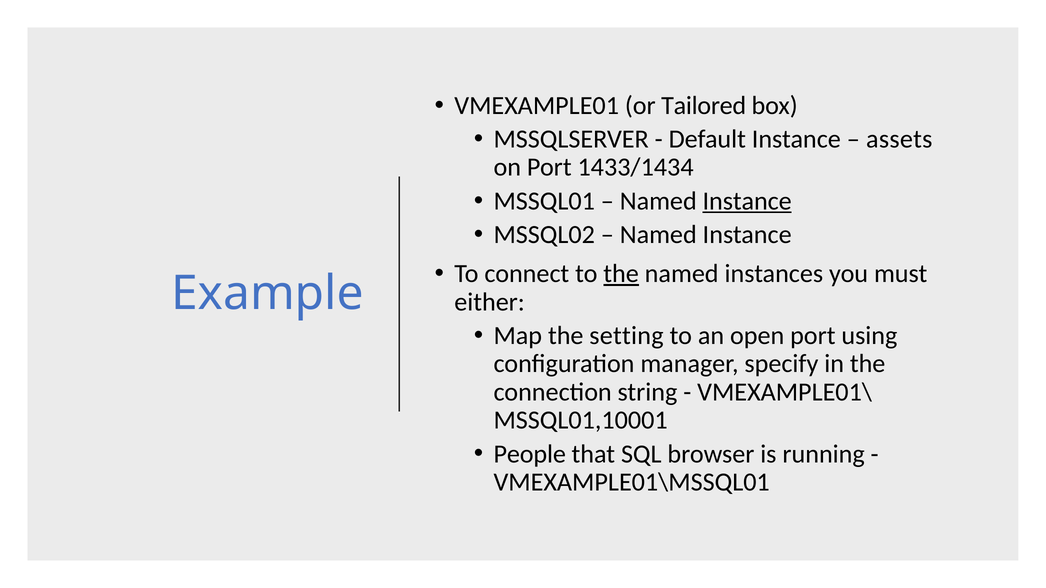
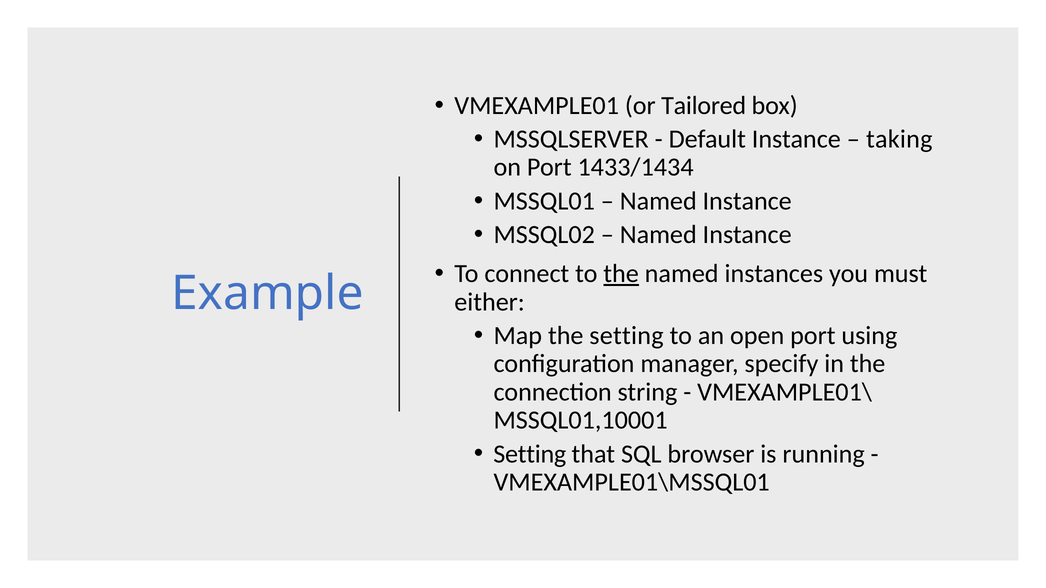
assets: assets -> taking (899, 139)
Instance underline: present -> none (747, 201)
People: People -> Setting (530, 454)
